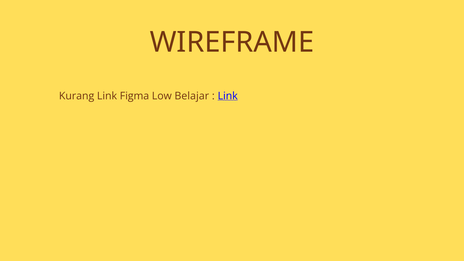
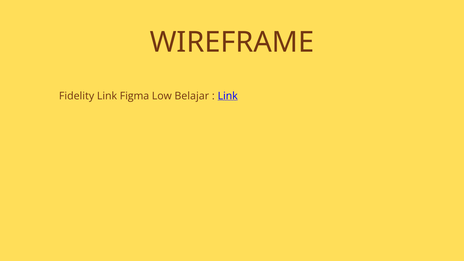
Kurang: Kurang -> Fidelity (77, 96)
